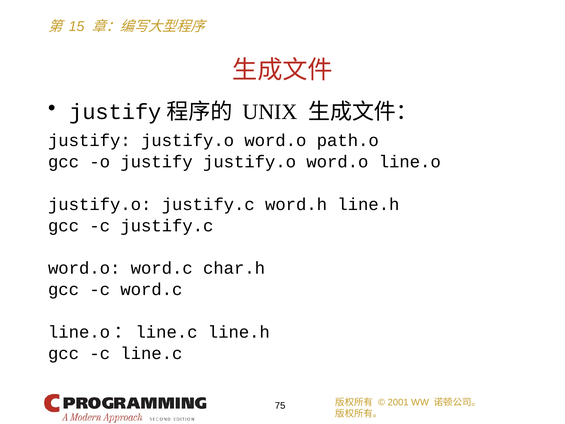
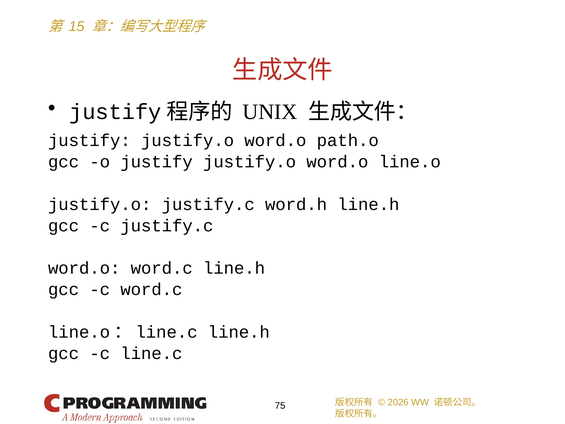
word.c char.h: char.h -> line.h (234, 268)
2001: 2001 -> 2026 (398, 402)
